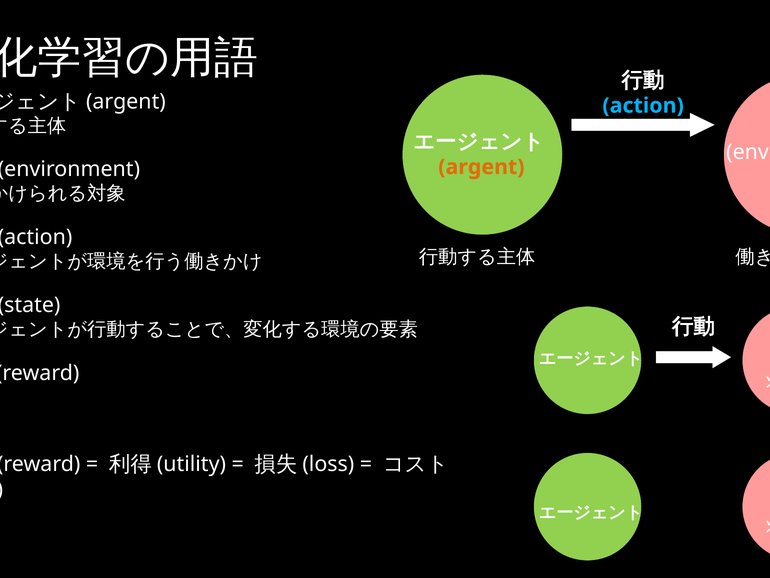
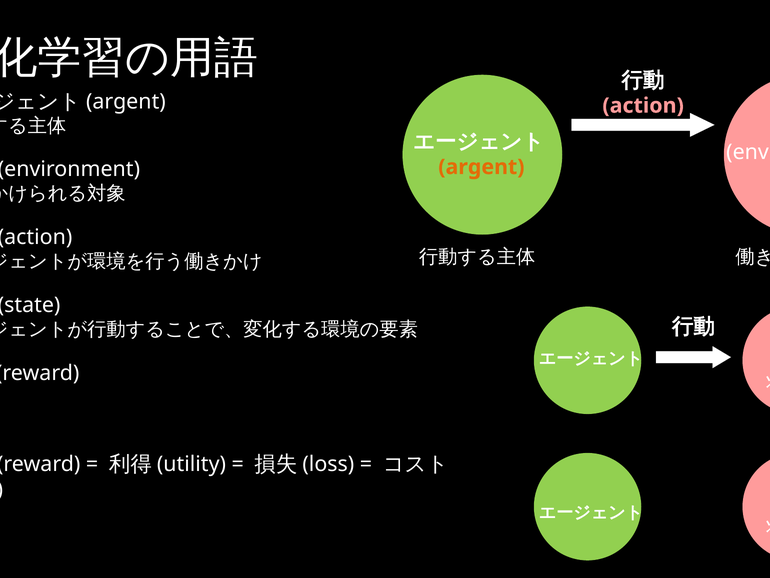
action colour: light blue -> pink (643, 106)
